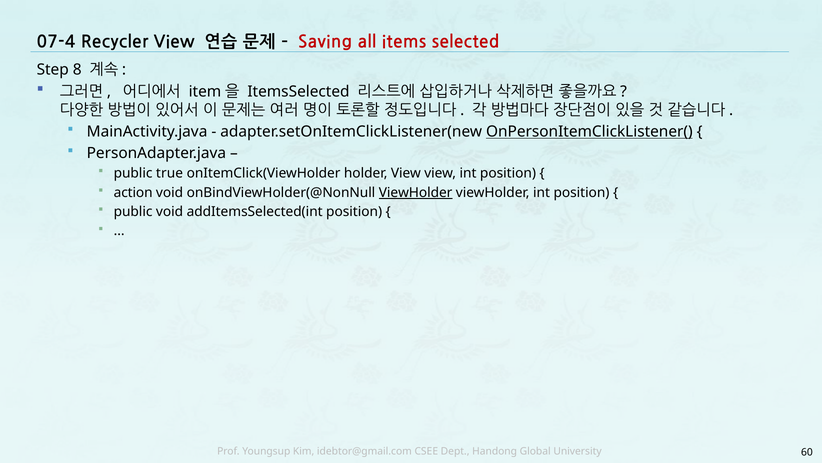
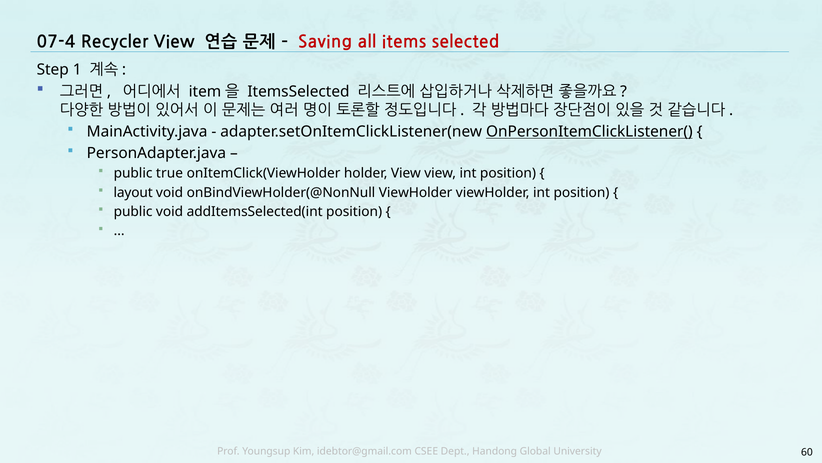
8: 8 -> 1 (77, 70)
action: action -> layout (133, 192)
ViewHolder underline: present -> none (416, 192)
